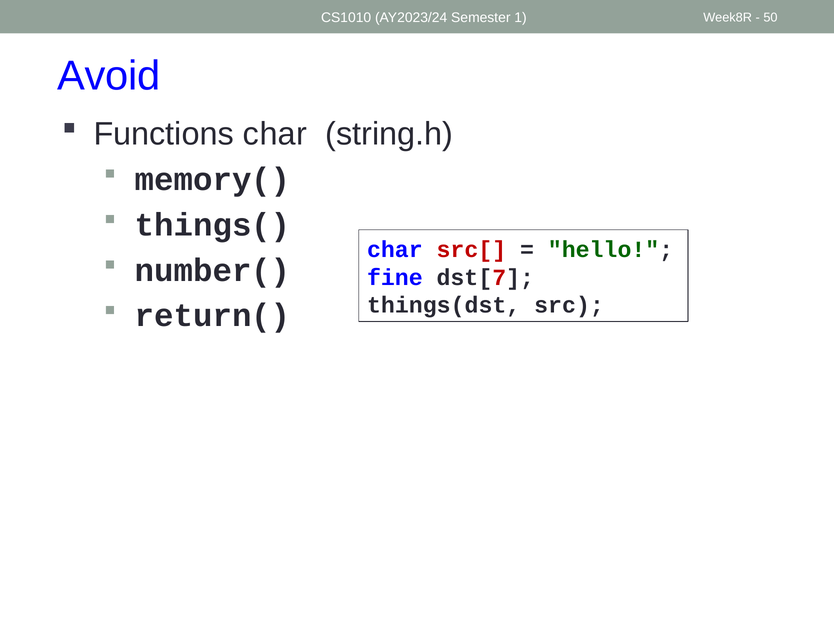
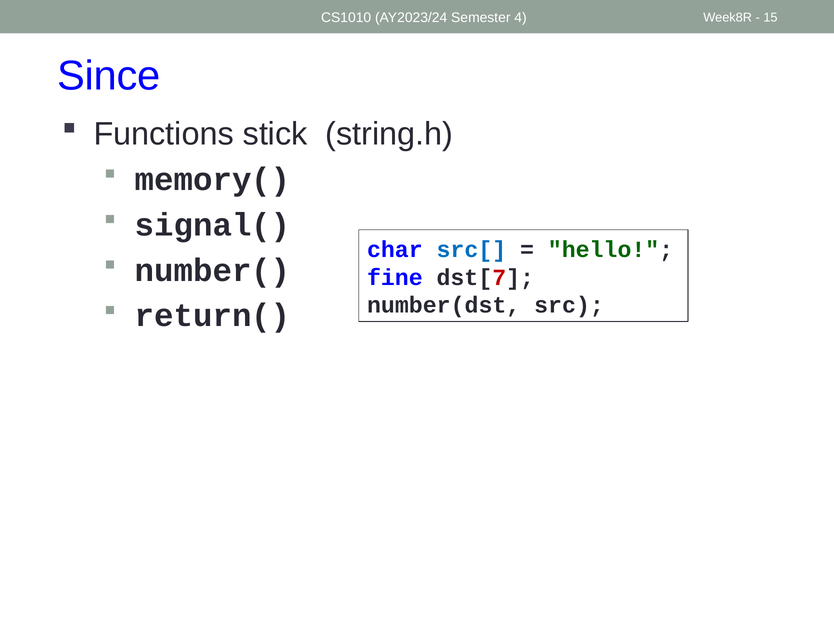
1: 1 -> 4 (521, 18)
50: 50 -> 15 (770, 18)
Avoid: Avoid -> Since (109, 76)
Functions char: char -> stick (275, 134)
things(: things( -> signal( (213, 225)
src[ colour: red -> blue (471, 249)
things(dst: things(dst -> number(dst (444, 305)
